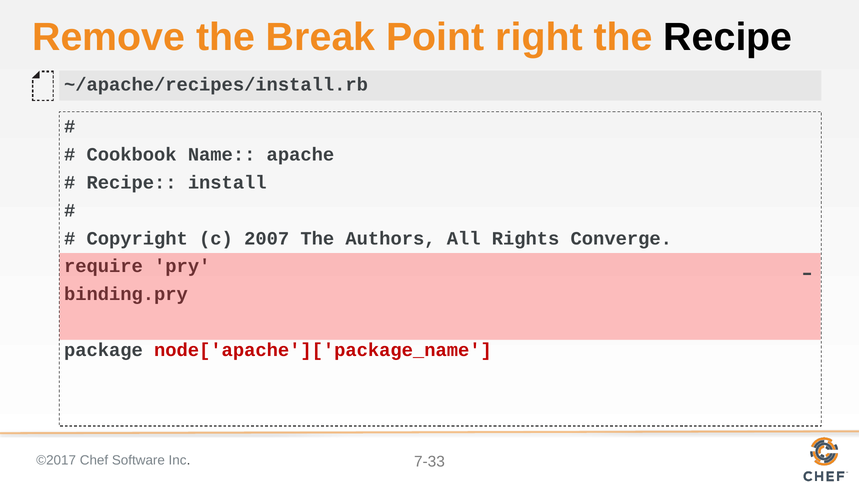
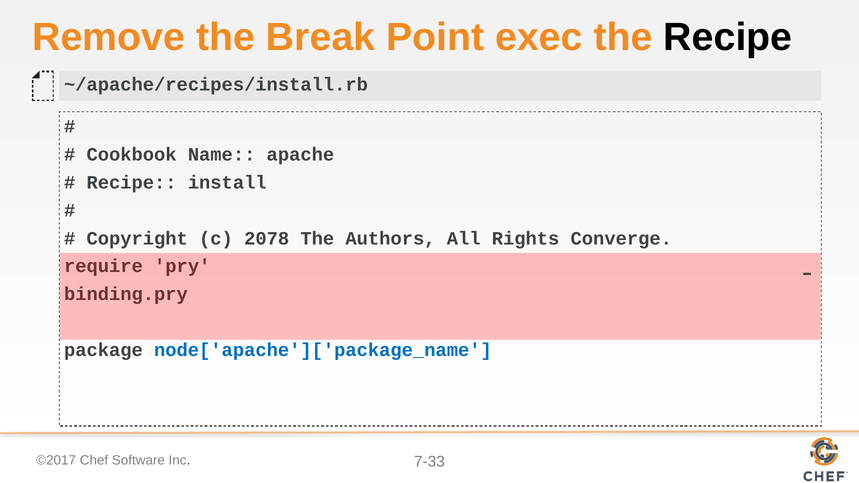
right: right -> exec (539, 37)
2007: 2007 -> 2078 (267, 238)
node['apache']['package_name colour: red -> blue (323, 350)
